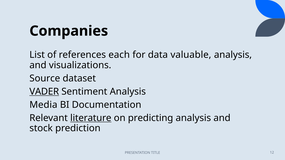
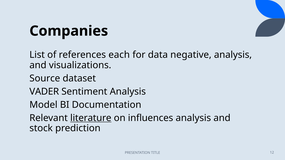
valuable: valuable -> negative (191, 55)
VADER underline: present -> none (44, 92)
Media: Media -> Model (43, 105)
predicting: predicting -> influences (151, 118)
